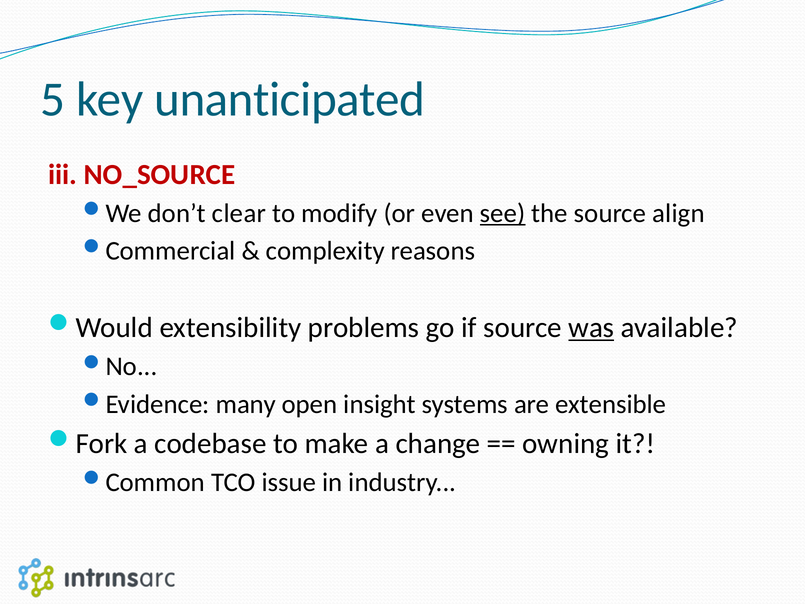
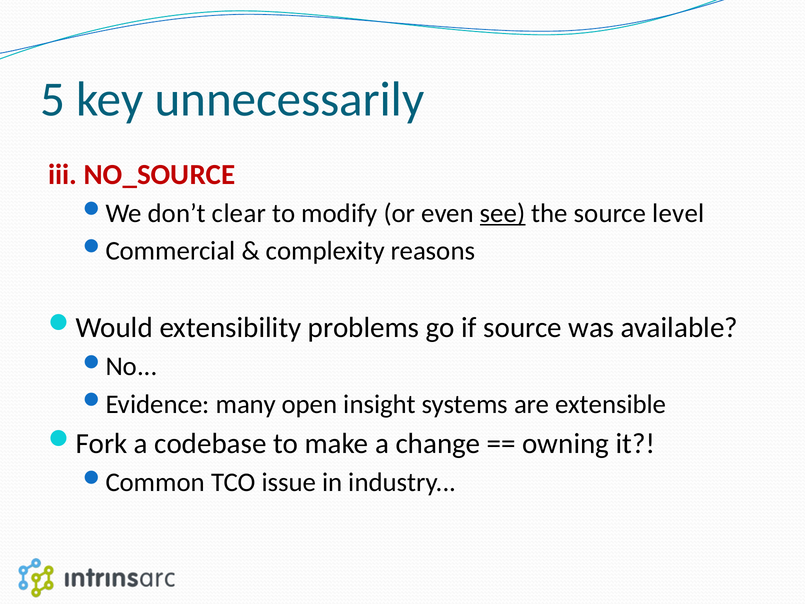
unanticipated: unanticipated -> unnecessarily (289, 100)
align: align -> level (678, 213)
was underline: present -> none (591, 328)
